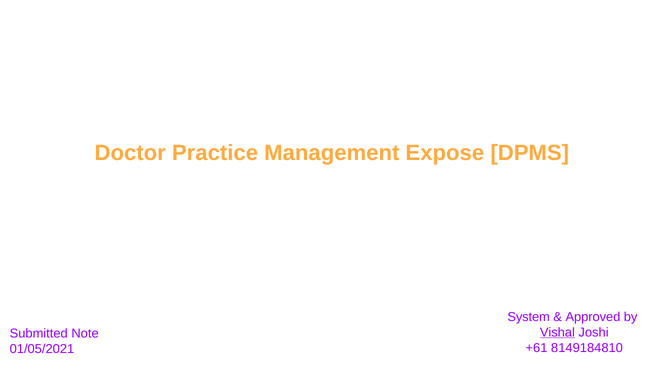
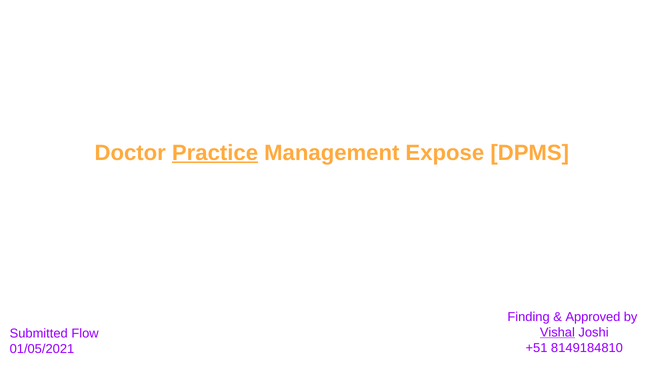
Practice underline: none -> present (215, 153)
System: System -> Finding (529, 317)
Note: Note -> Flow (85, 334)
+61: +61 -> +51 (536, 348)
